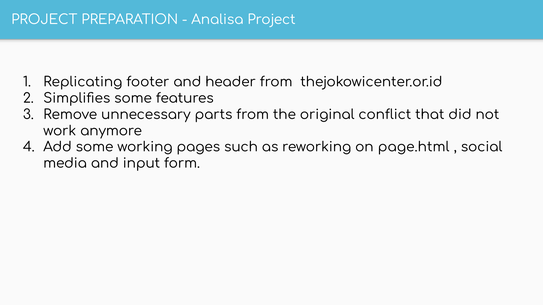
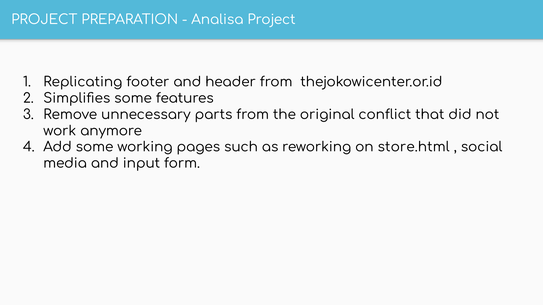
page.html: page.html -> store.html (414, 147)
